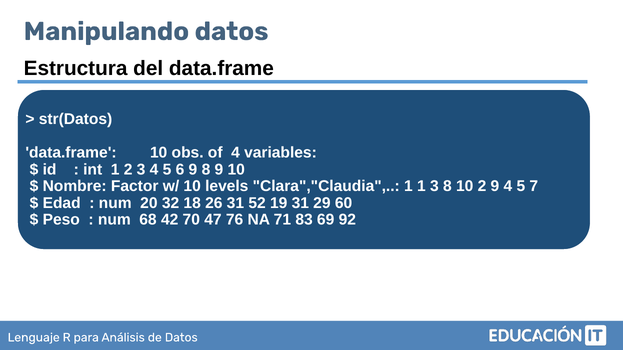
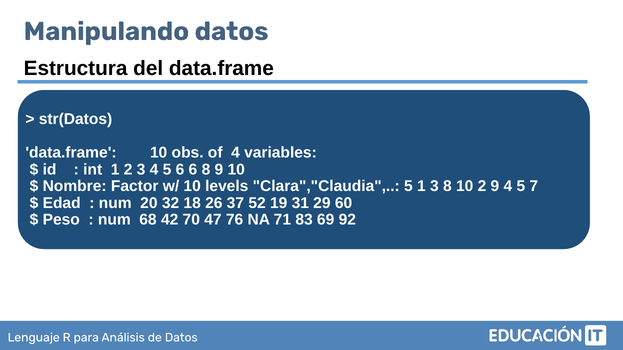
6 9: 9 -> 6 (193, 170)
Clara","Claudia 1: 1 -> 5 (408, 186)
26 31: 31 -> 37 (235, 203)
